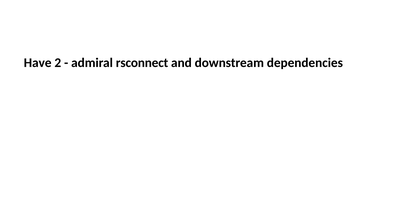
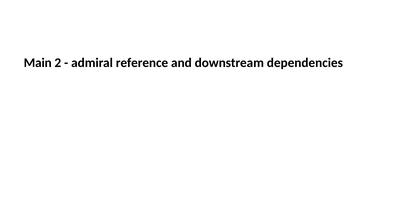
Have: Have -> Main (38, 63)
rsconnect: rsconnect -> reference (142, 63)
